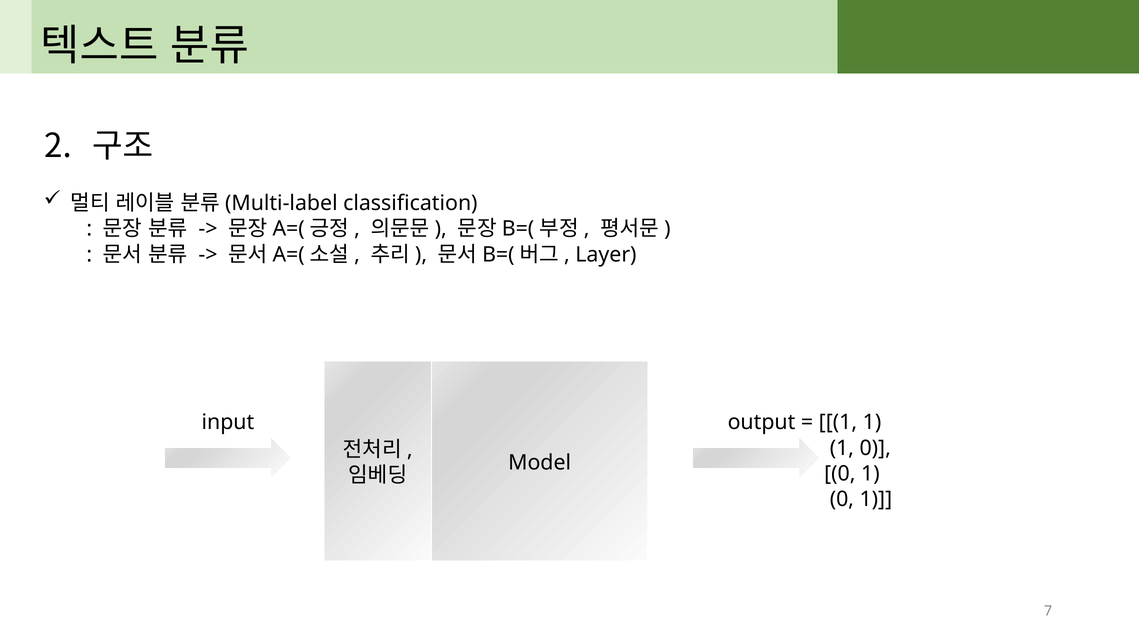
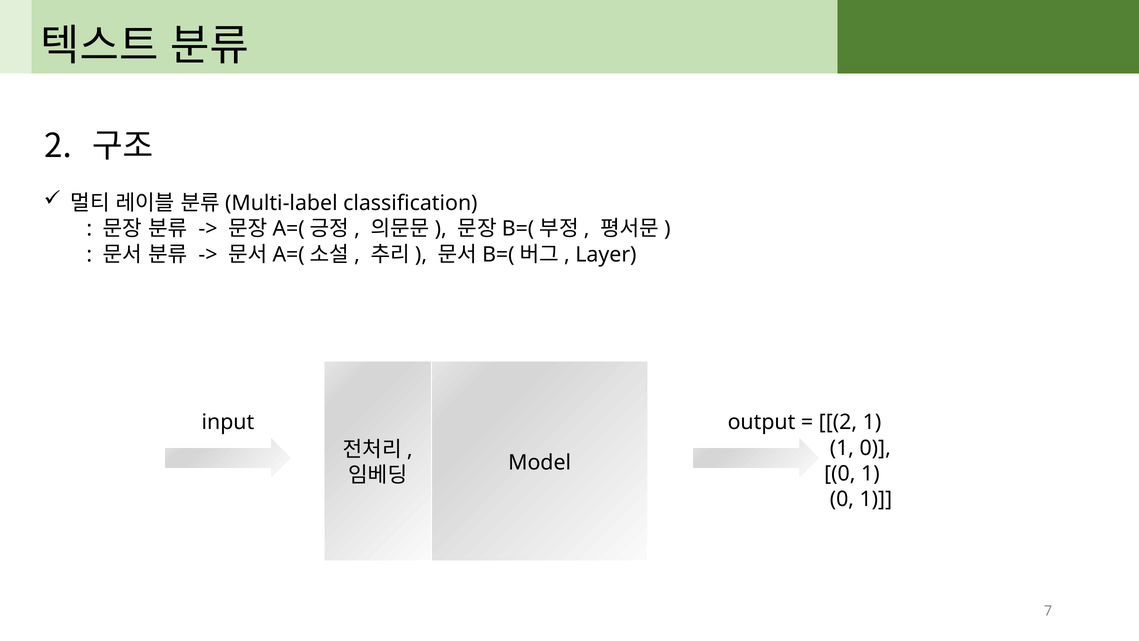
1: 1 -> 2 (838, 422)
